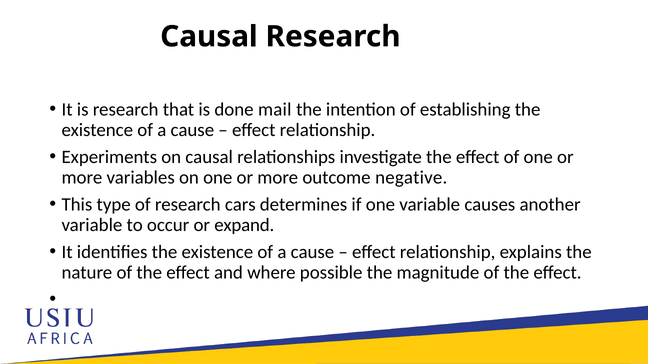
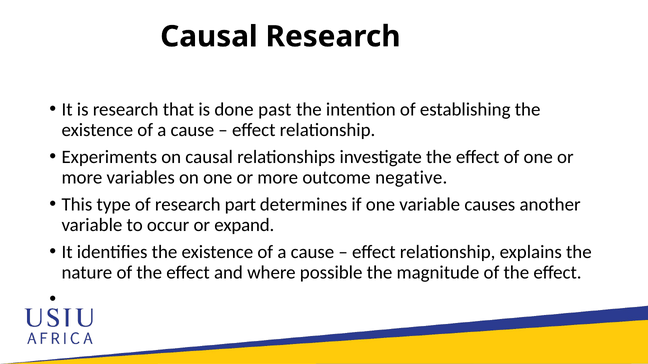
mail: mail -> past (275, 110)
cars: cars -> part (240, 205)
